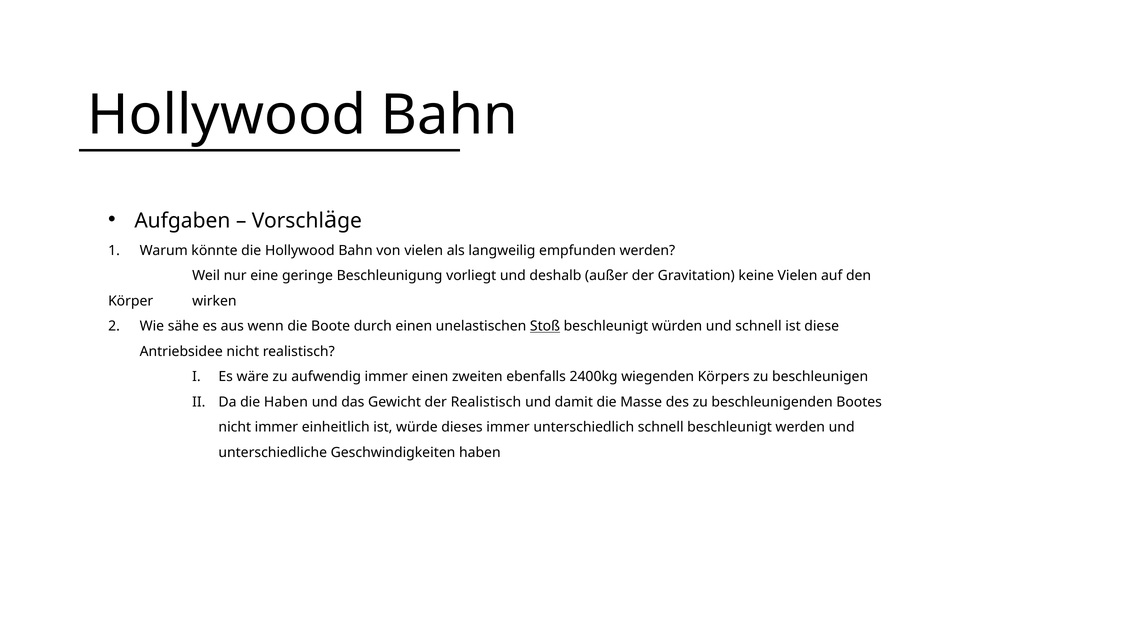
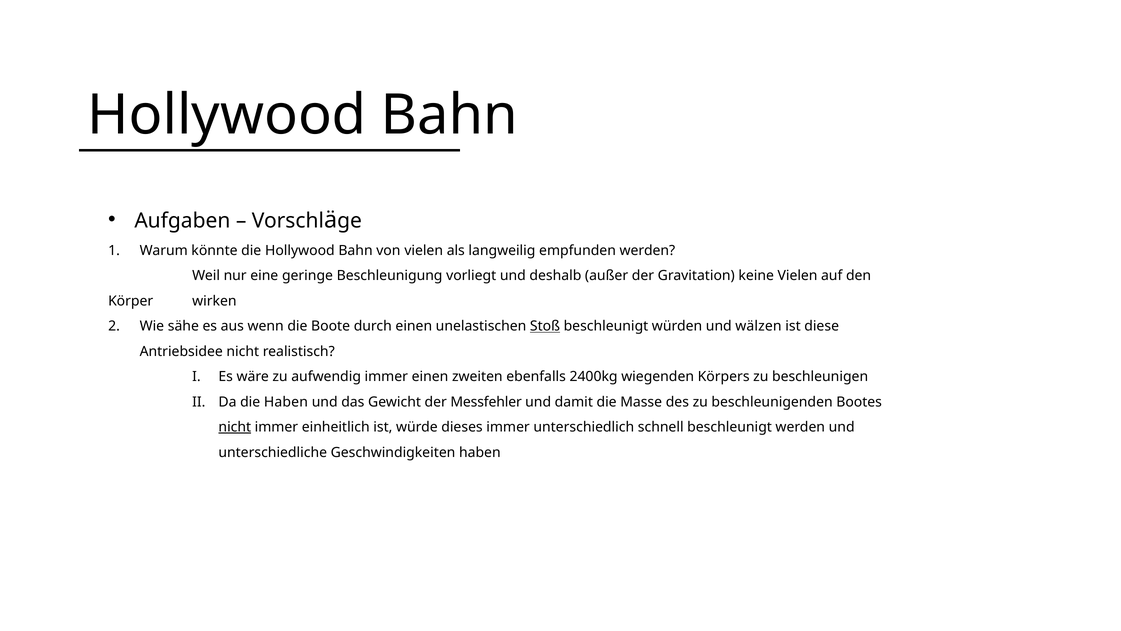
und schnell: schnell -> wälzen (758, 326)
der Realistisch: Realistisch -> Messfehler (486, 402)
nicht underline: none -> present (235, 427)
